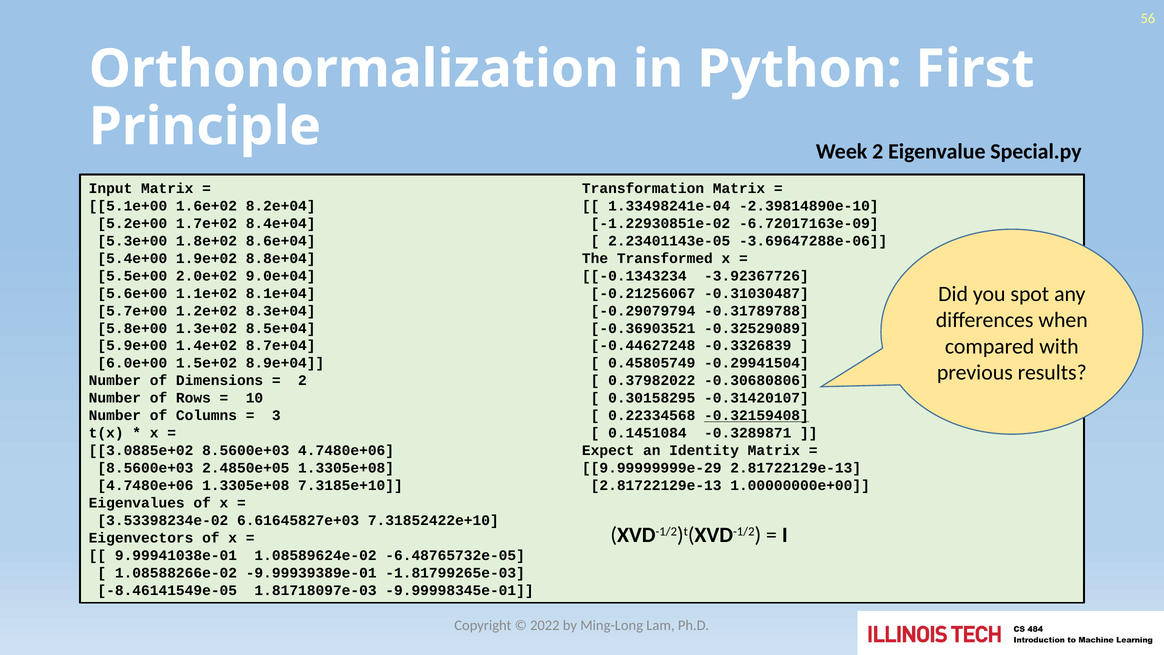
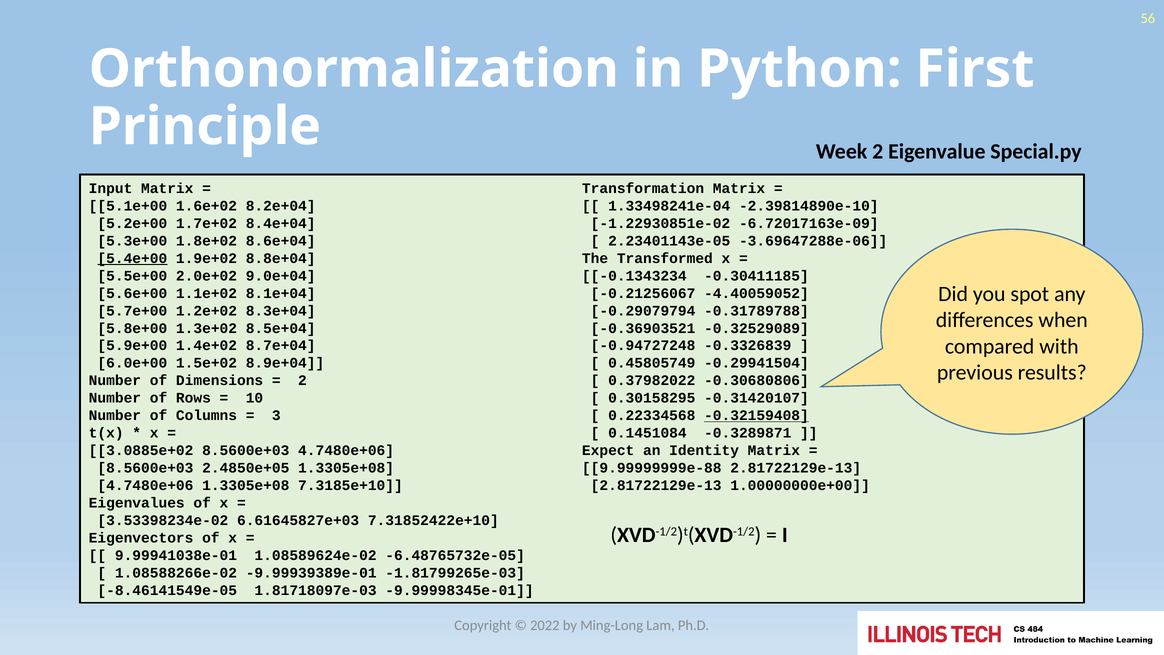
5.4e+00 underline: none -> present (132, 258)
-3.92367726: -3.92367726 -> -0.30411185 (756, 276)
-0.31030487: -0.31030487 -> -4.40059052 (756, 293)
-0.44627248: -0.44627248 -> -0.94727248 (643, 346)
9.99999999e-29: 9.99999999e-29 -> 9.99999999e-88 (652, 468)
